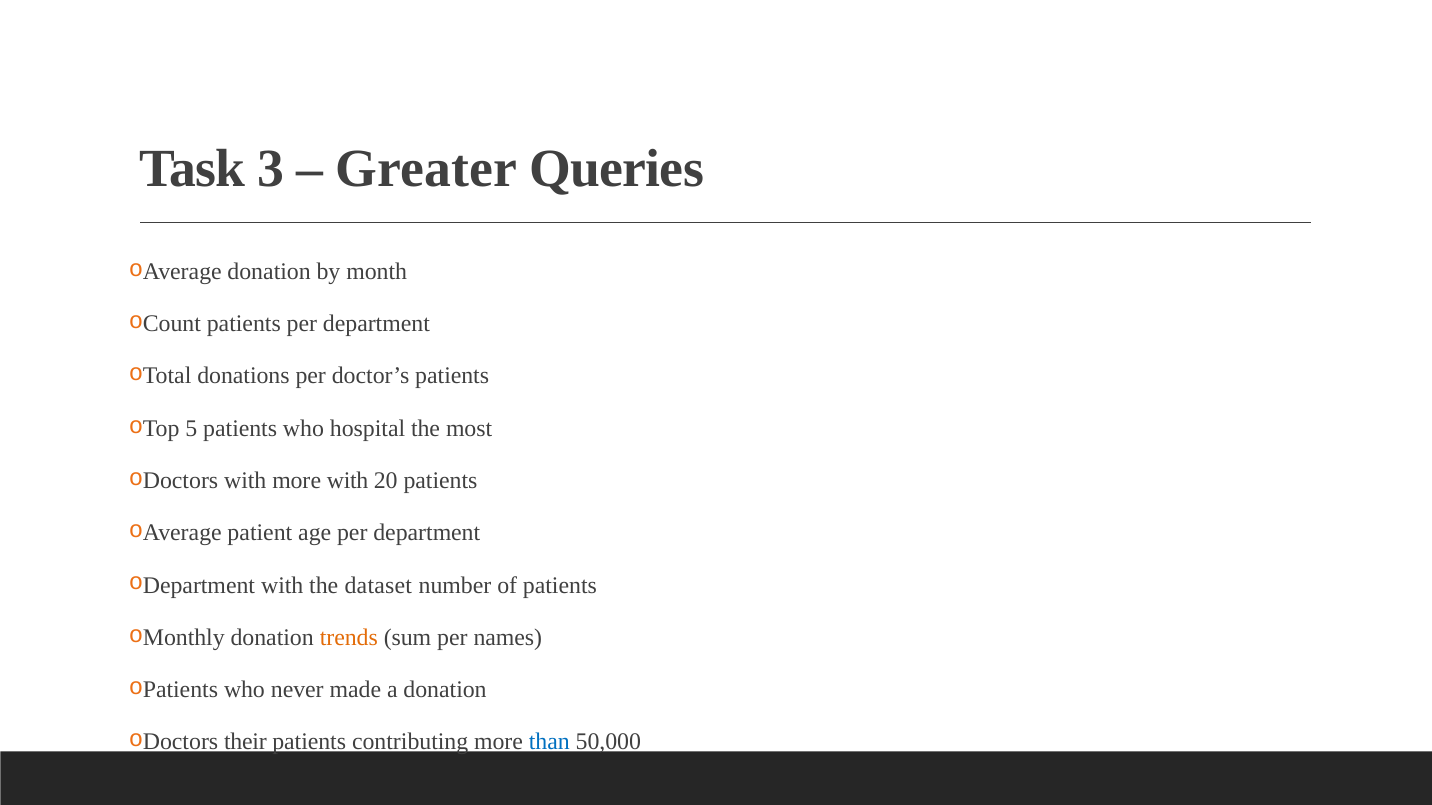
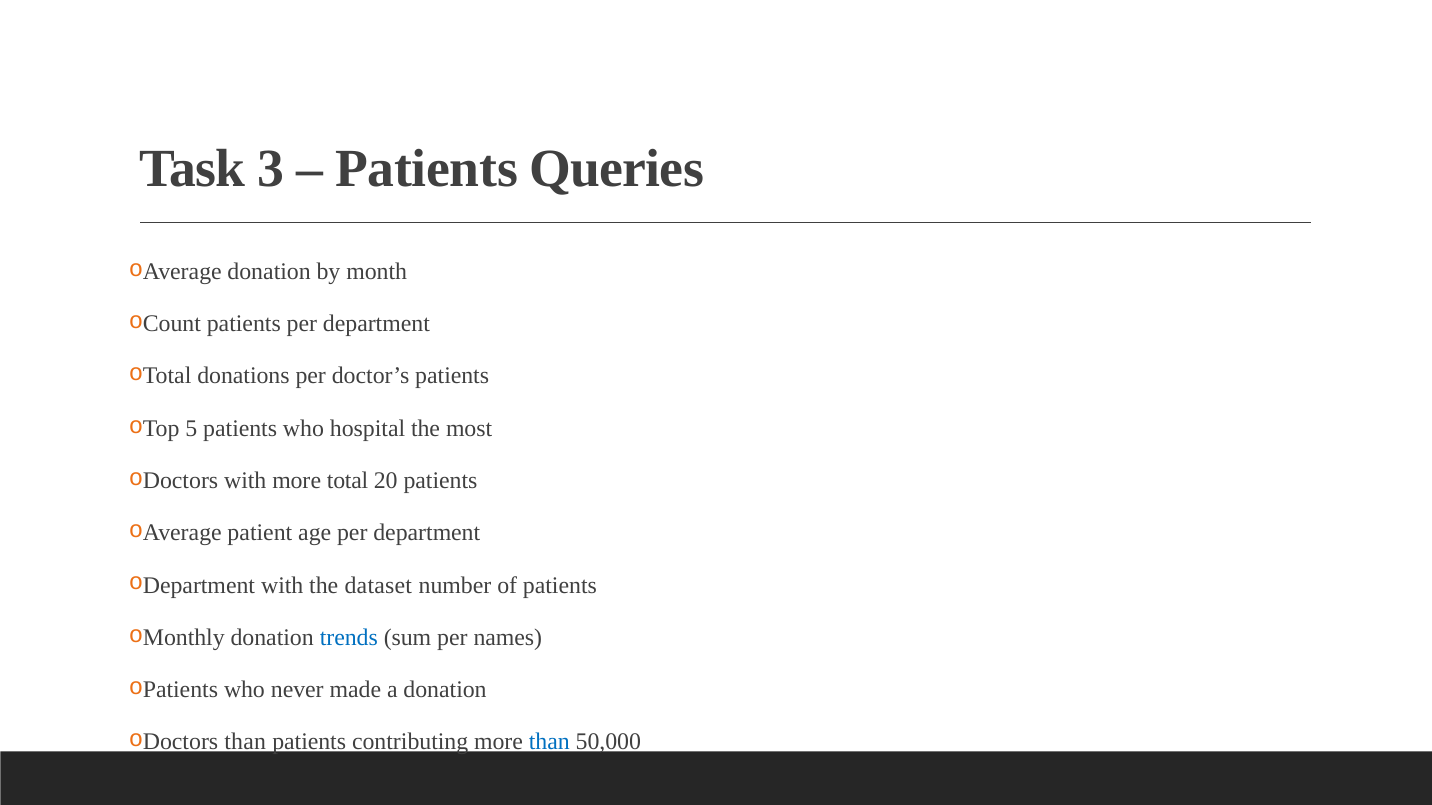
Greater: Greater -> Patients (427, 169)
more with: with -> total (348, 481)
trends colour: orange -> blue (349, 638)
their: their -> than (245, 742)
